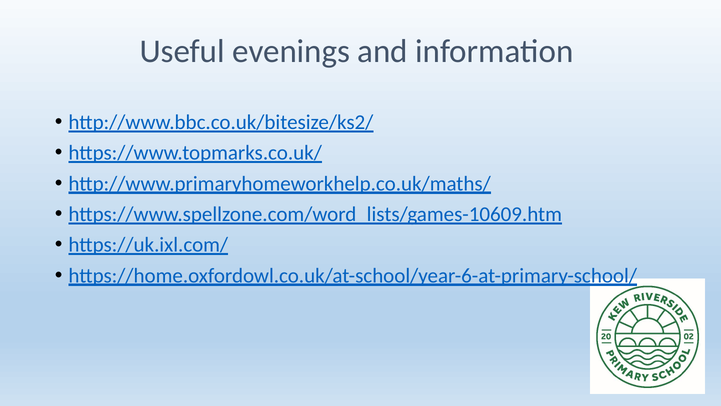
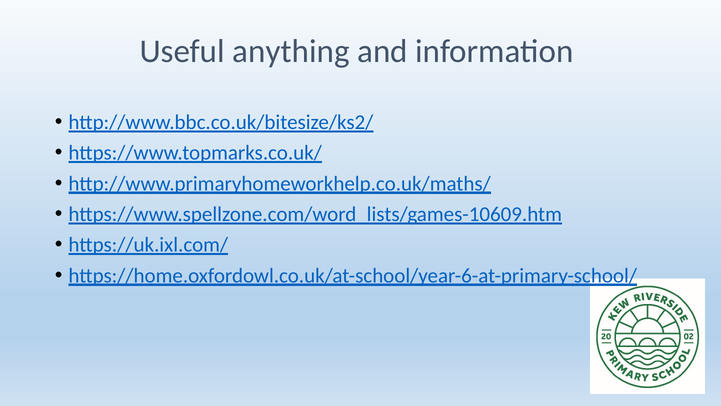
evenings: evenings -> anything (291, 52)
